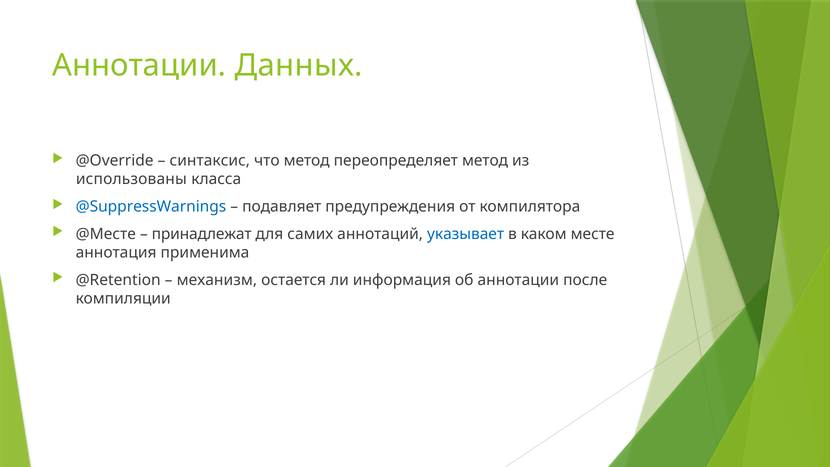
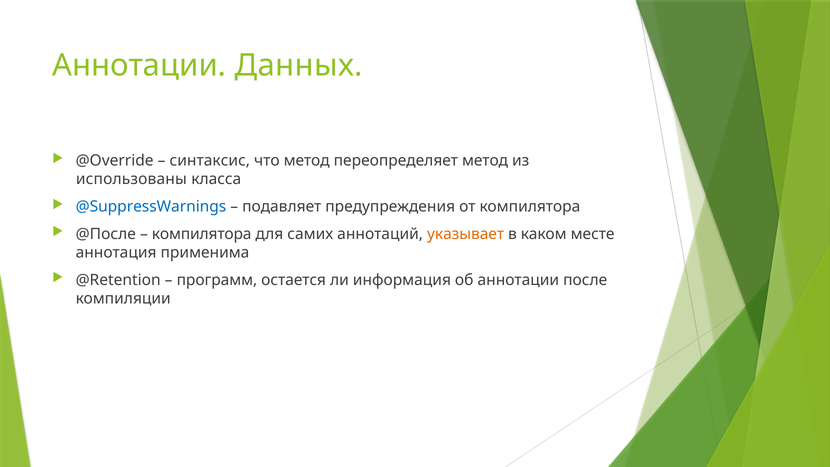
@Месте: @Месте -> @После (106, 234)
принадлежат: принадлежат -> компилятора (202, 234)
указывает colour: blue -> orange (466, 234)
механизм: механизм -> программ (217, 280)
